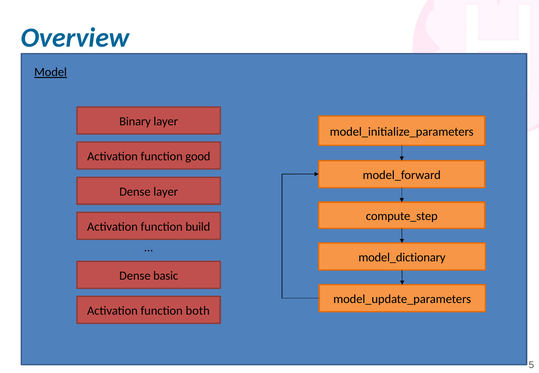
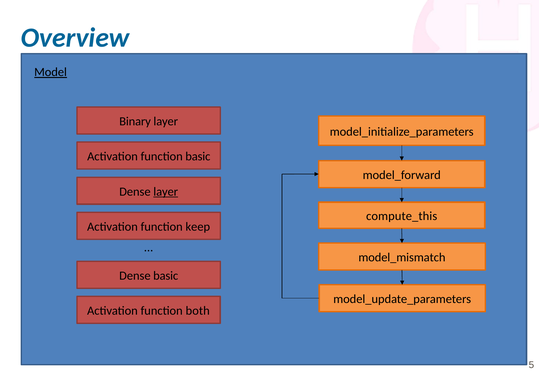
function good: good -> basic (198, 157)
layer underline: none -> present (166, 192)
compute_step: compute_step -> compute_this (402, 216)
build: build -> keep (198, 227)
model_dictionary: model_dictionary -> model_mismatch (402, 257)
